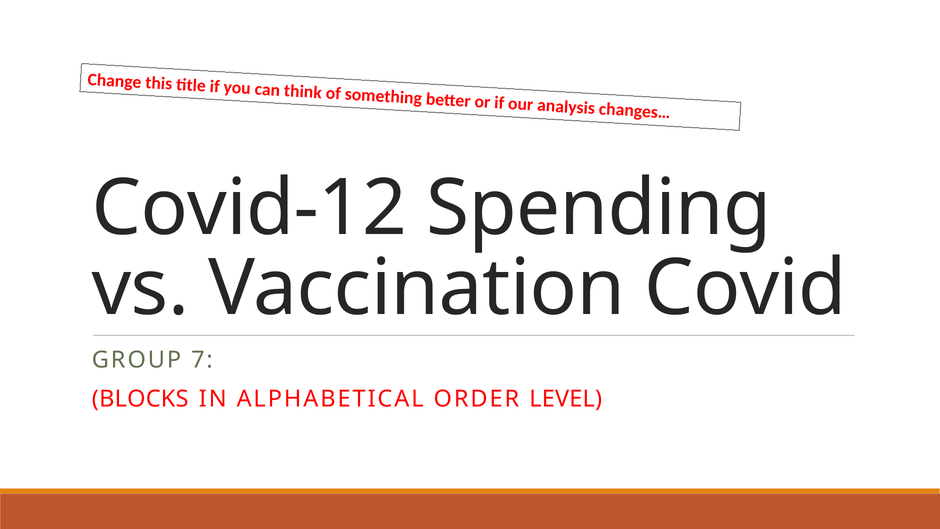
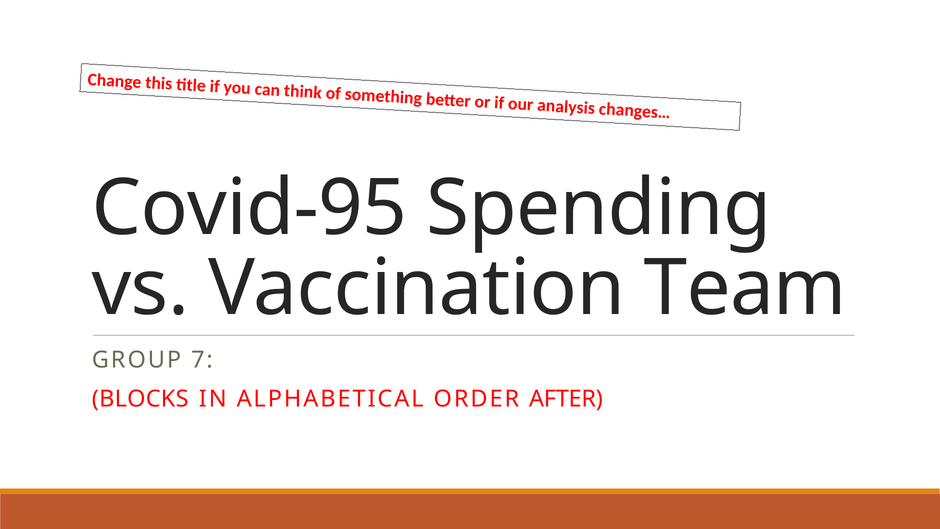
Covid-12: Covid-12 -> Covid-95 (249, 208)
Covid: Covid -> Team (745, 288)
LEVEL: LEVEL -> AFTER (566, 399)
